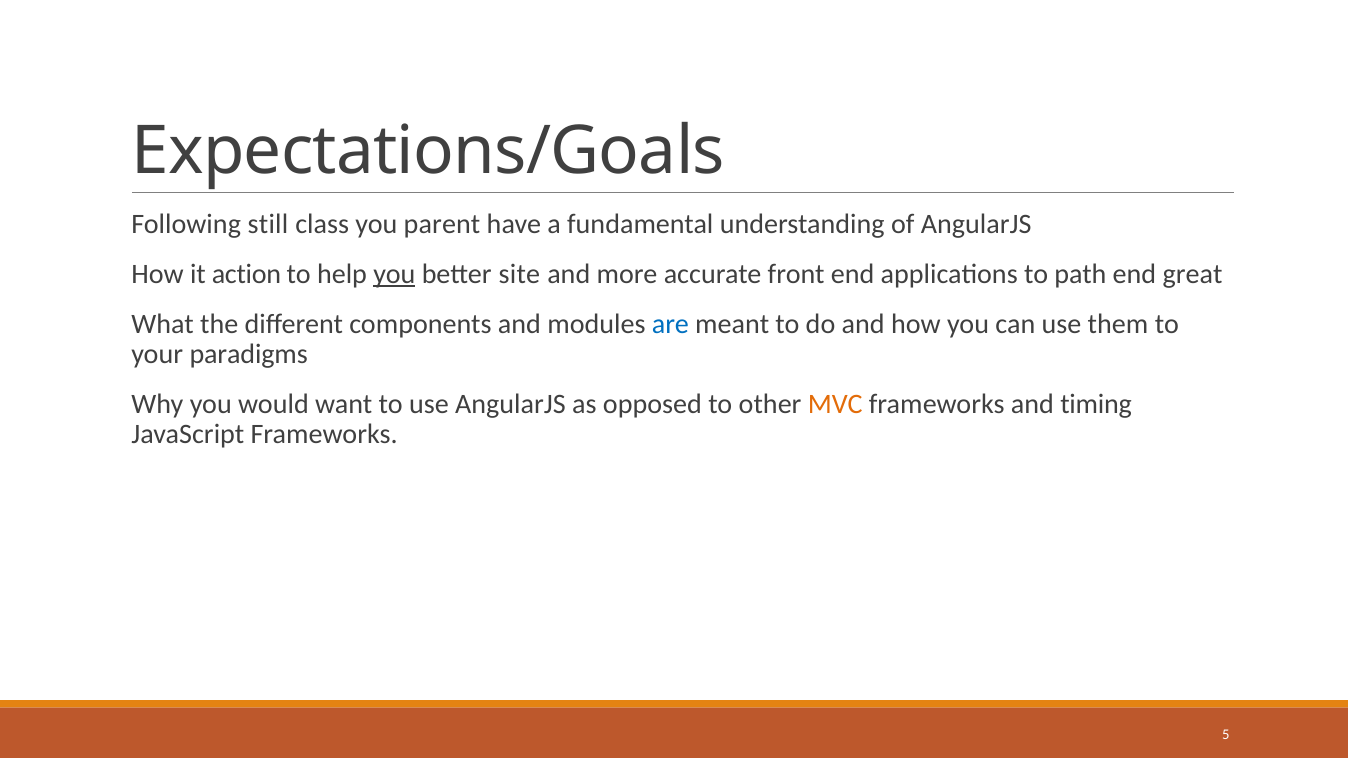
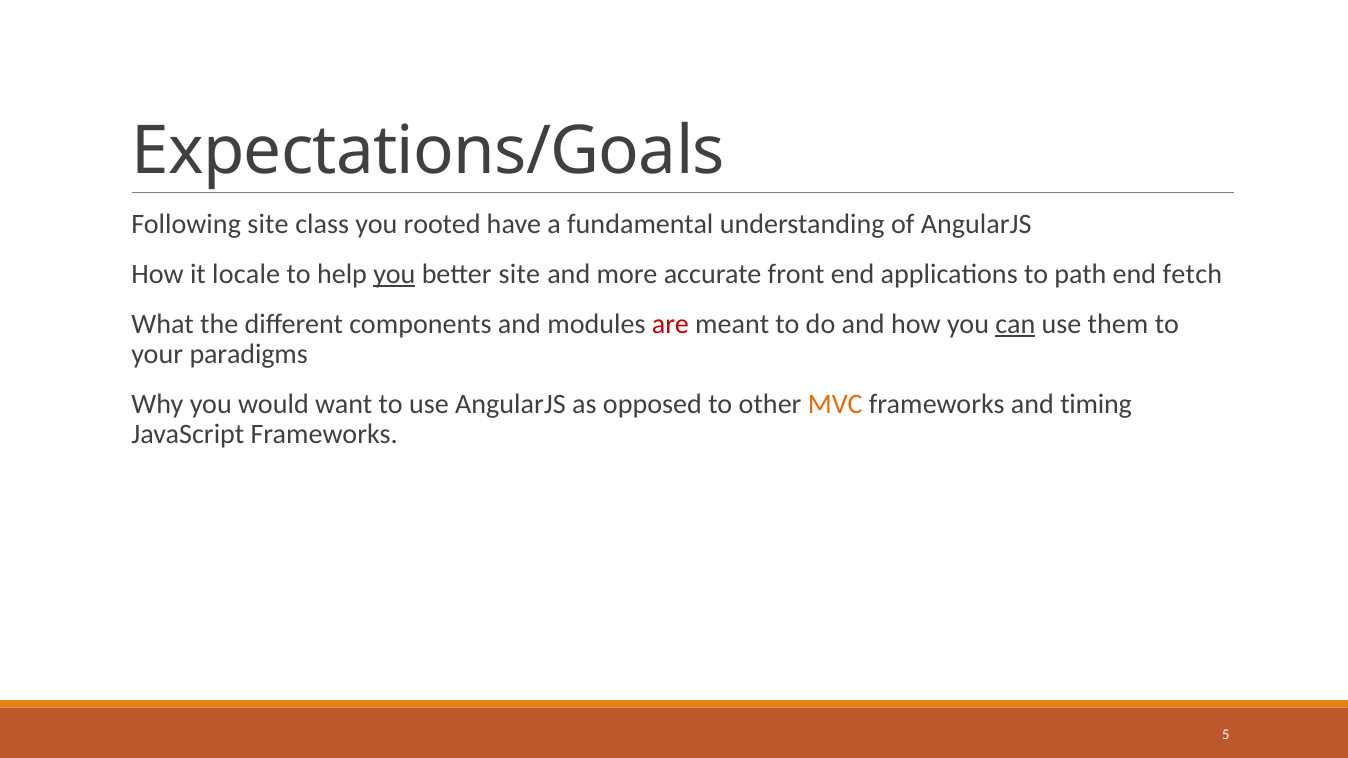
Following still: still -> site (268, 224)
parent: parent -> rooted (442, 224)
action: action -> locale (246, 274)
great: great -> fetch (1192, 274)
are colour: blue -> red (670, 324)
can underline: none -> present (1015, 324)
